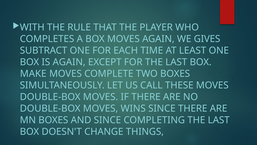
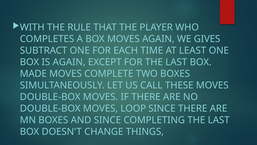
MAKE: MAKE -> MADE (33, 73)
WINS: WINS -> LOOP (133, 108)
